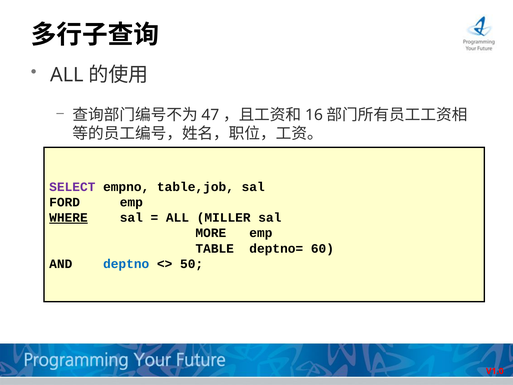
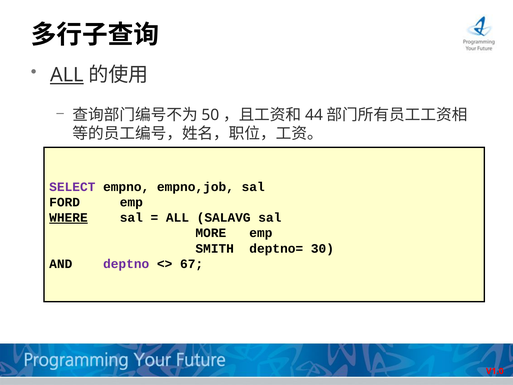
ALL underline: none -> present (67, 75)
47: 47 -> 50 (210, 115)
16: 16 -> 44 (314, 115)
table,job: table,job -> empno,job (195, 187)
MILLER: MILLER -> SALAVG (224, 218)
TABLE: TABLE -> SMITH (215, 248)
60: 60 -> 30 (322, 248)
deptno colour: blue -> purple (126, 264)
50: 50 -> 67 (192, 264)
